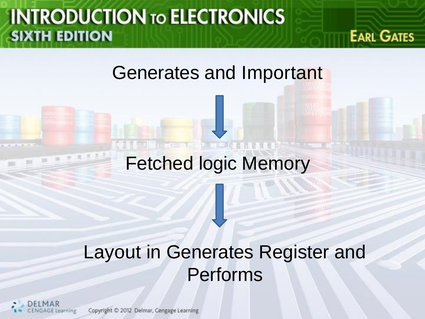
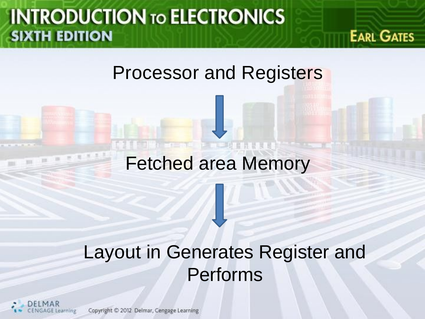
Generates: Generates -> Processor (156, 73)
Important: Important -> Registers (282, 73)
logic: logic -> area (218, 164)
